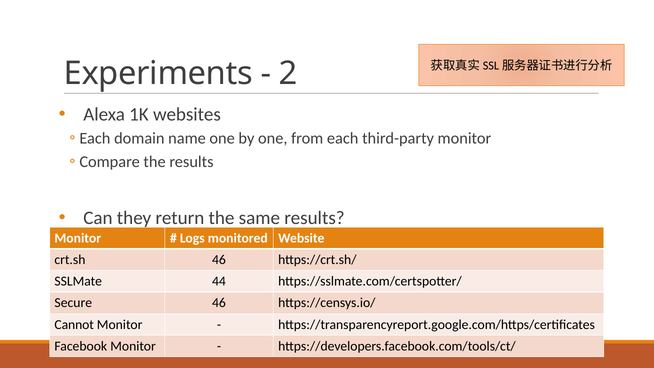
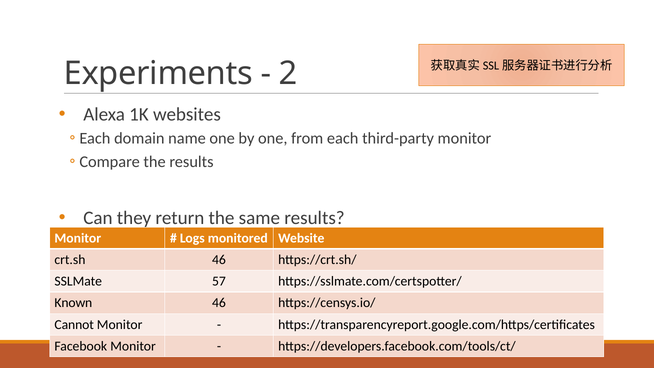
44: 44 -> 57 (219, 281)
Secure: Secure -> Known (73, 303)
